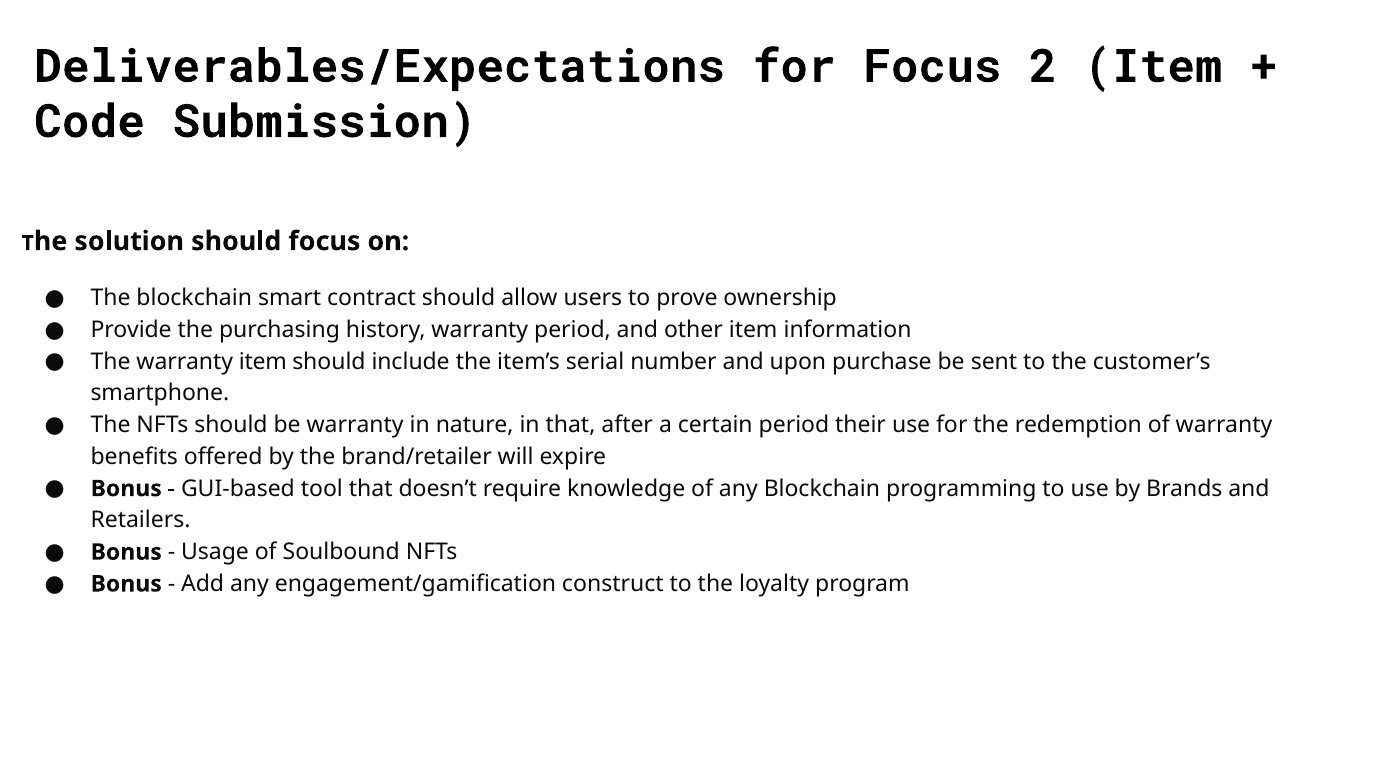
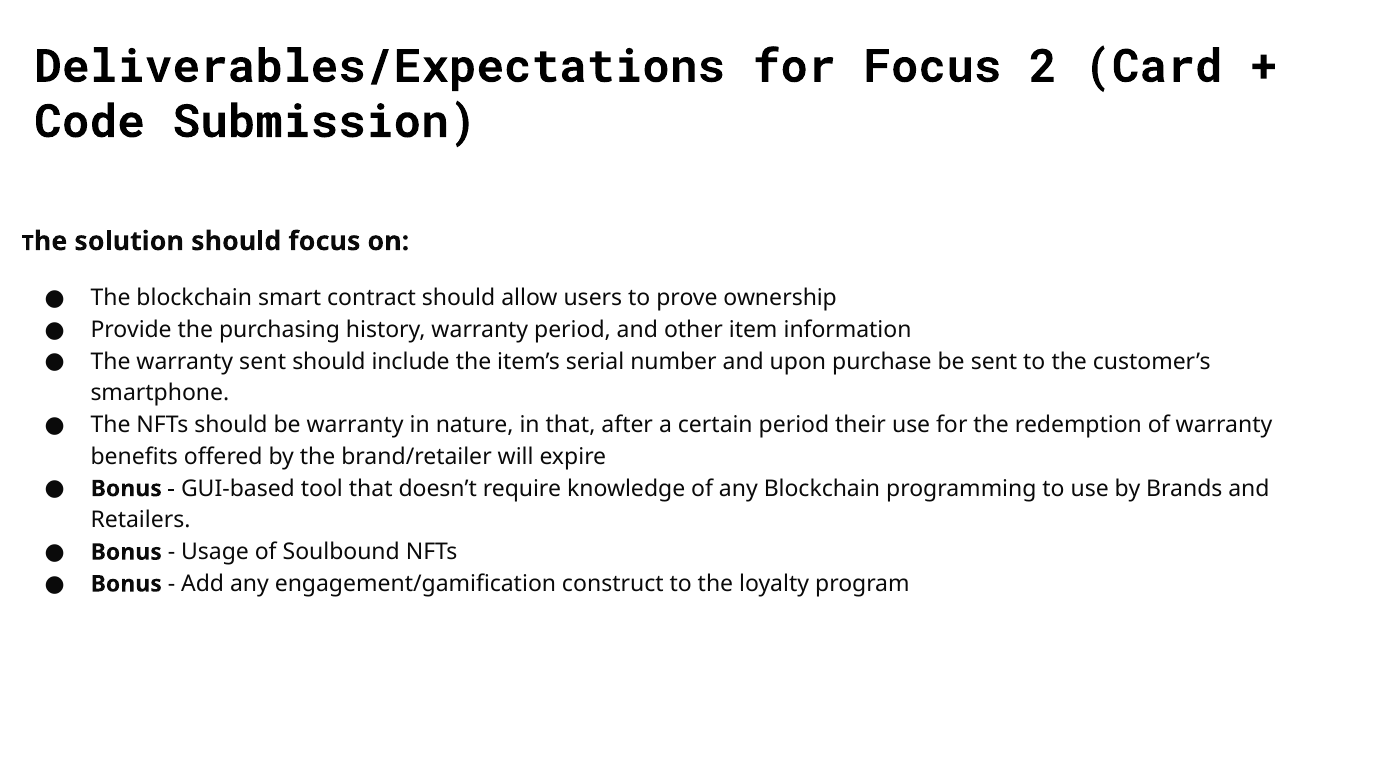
2 Item: Item -> Card (1153, 67)
warranty item: item -> sent (263, 362)
